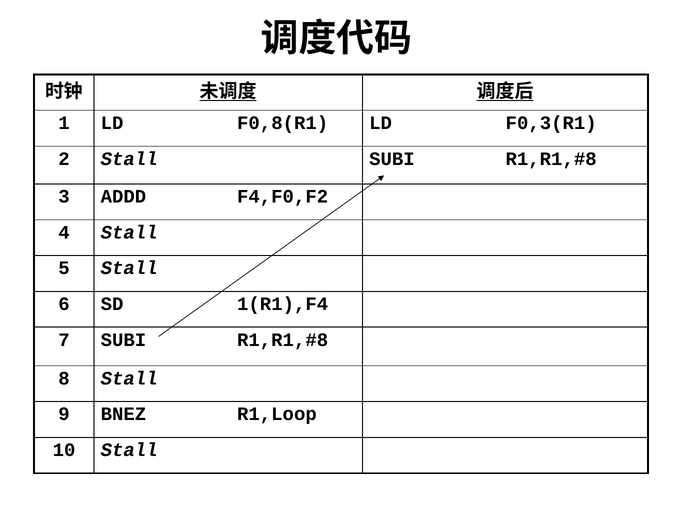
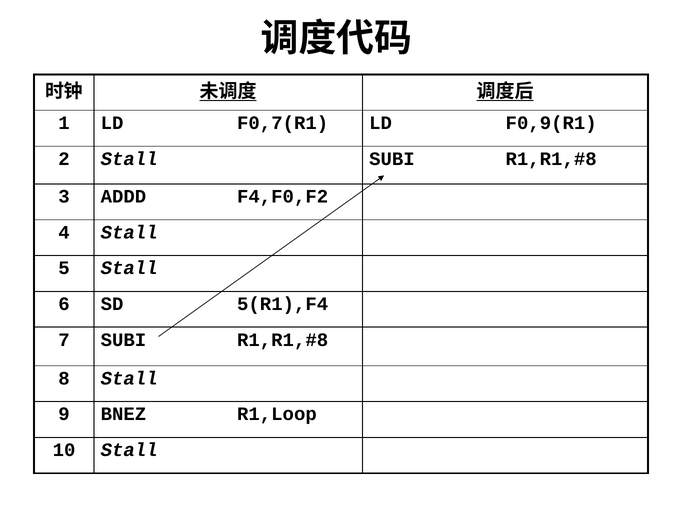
F0,8(R1: F0,8(R1 -> F0,7(R1 (283, 123)
F0,3(R1: F0,3(R1 -> F0,9(R1 (551, 123)
1(R1),F4: 1(R1),F4 -> 5(R1),F4 (283, 304)
